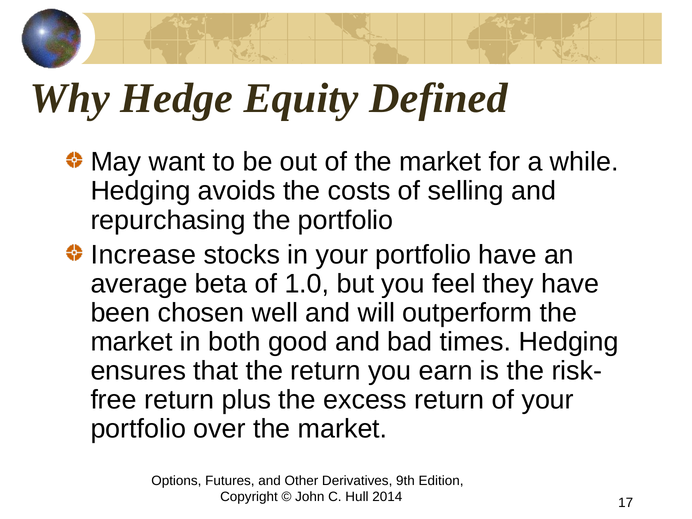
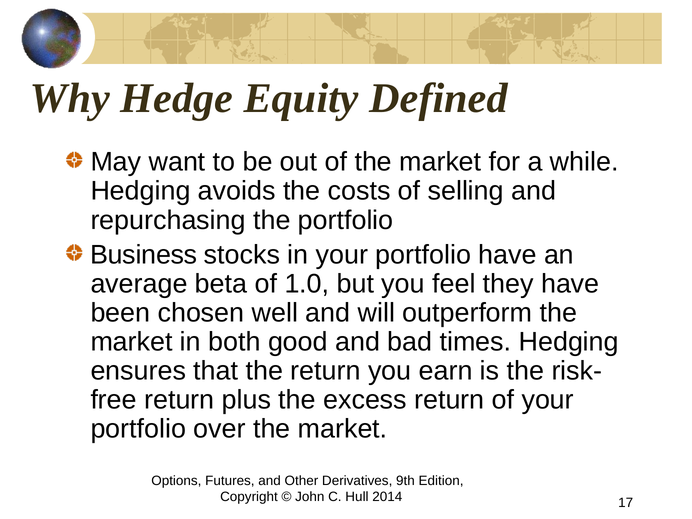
Increase: Increase -> Business (144, 255)
